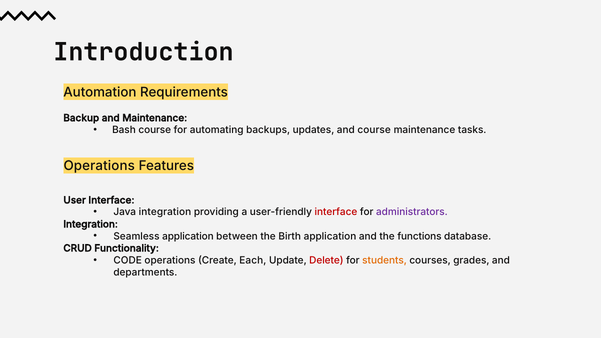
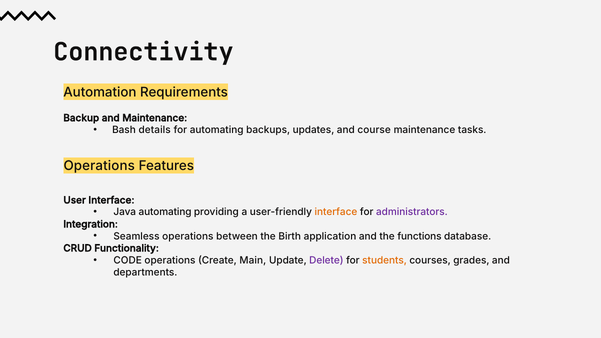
Introduction: Introduction -> Connectivity (143, 52)
Bash course: course -> details (155, 130)
Java integration: integration -> automating (165, 212)
interface colour: red -> orange (336, 212)
Seamless application: application -> operations (188, 236)
Each: Each -> Main (253, 260)
Delete colour: red -> purple (326, 260)
